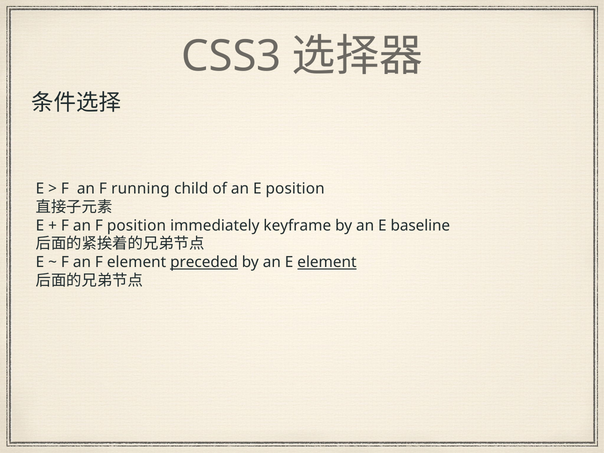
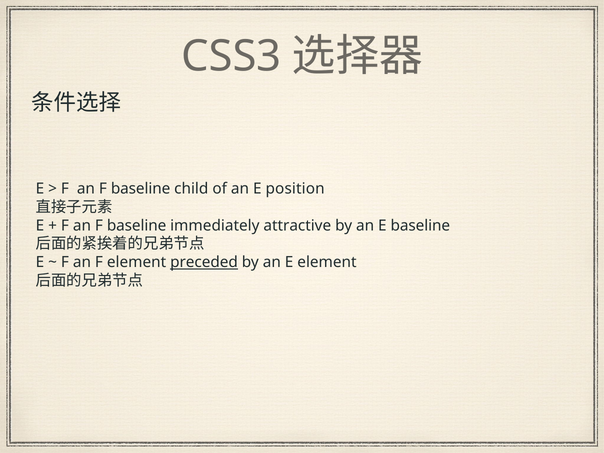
running: running -> baseline (141, 189)
position: position -> baseline (137, 226)
keyframe: keyframe -> attractive (297, 226)
element underline: present -> none (327, 262)
